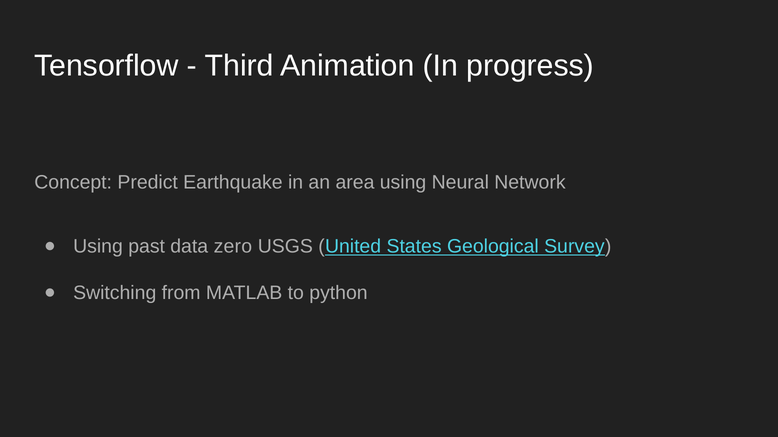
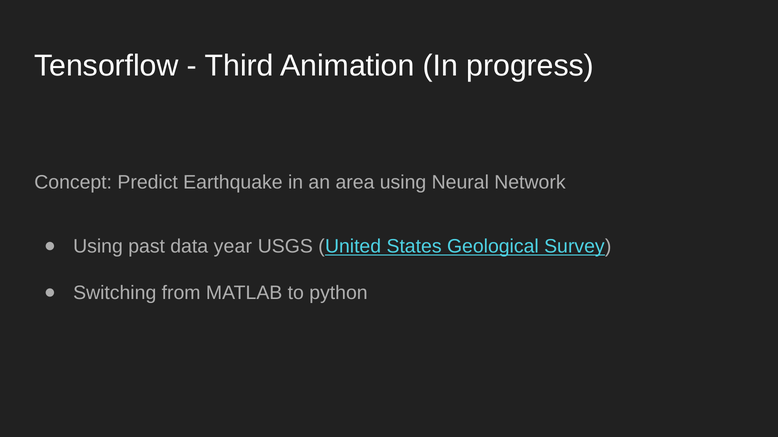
zero: zero -> year (233, 247)
